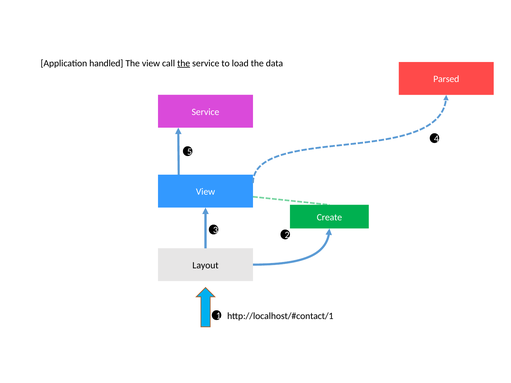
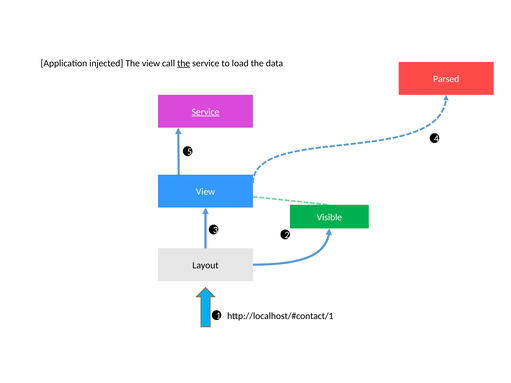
handled: handled -> injected (106, 63)
Service underline: none -> present (205, 112)
Create: Create -> Visible (329, 217)
